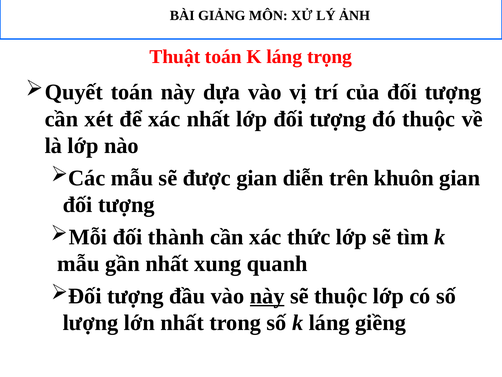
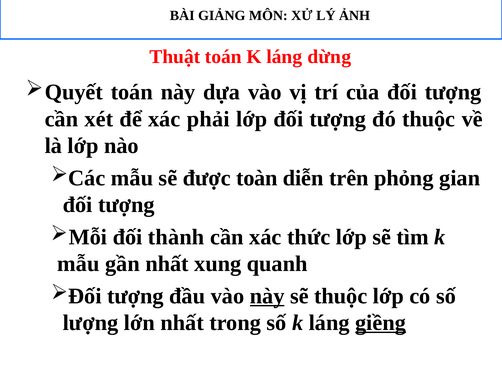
trọng: trọng -> dừng (329, 57)
xác nhất: nhất -> phải (208, 119)
được gian: gian -> toàn (257, 178)
khuôn: khuôn -> phỏng (404, 178)
giềng underline: none -> present (381, 322)
